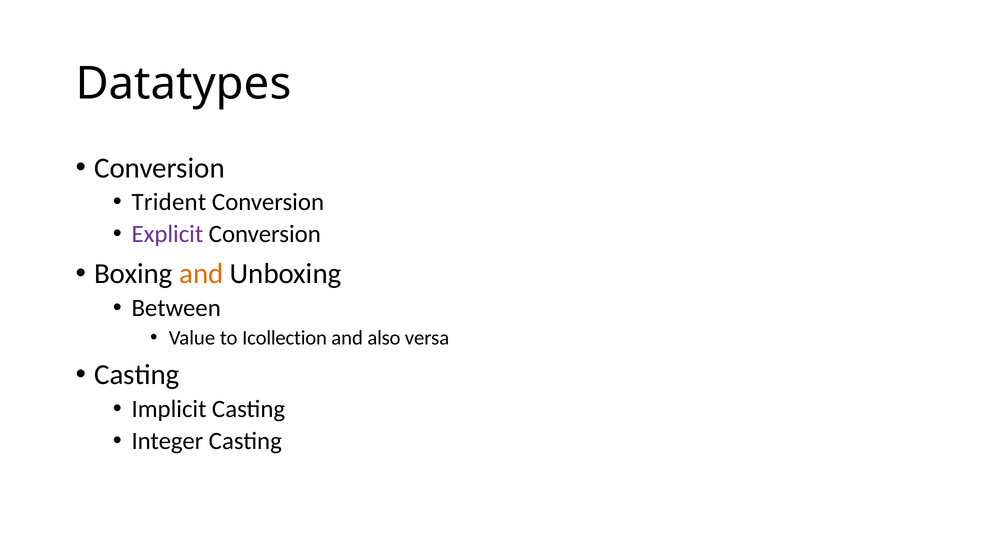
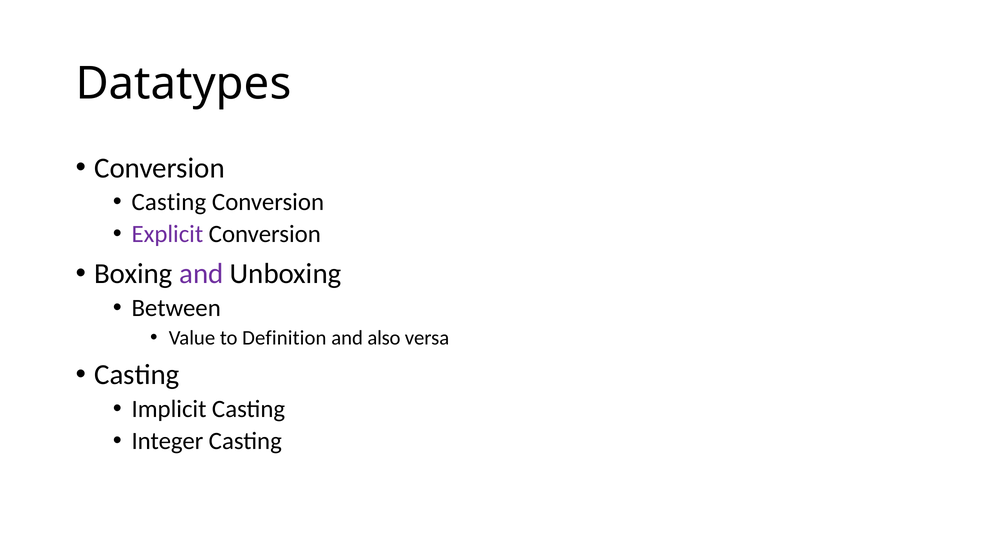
Trident: Trident -> Casting (169, 202)
and colour: orange -> purple (201, 273)
Icollection: Icollection -> Definition (284, 337)
